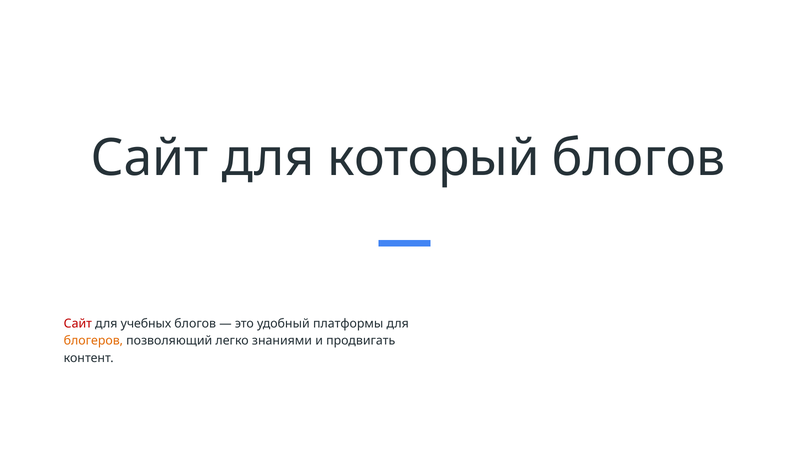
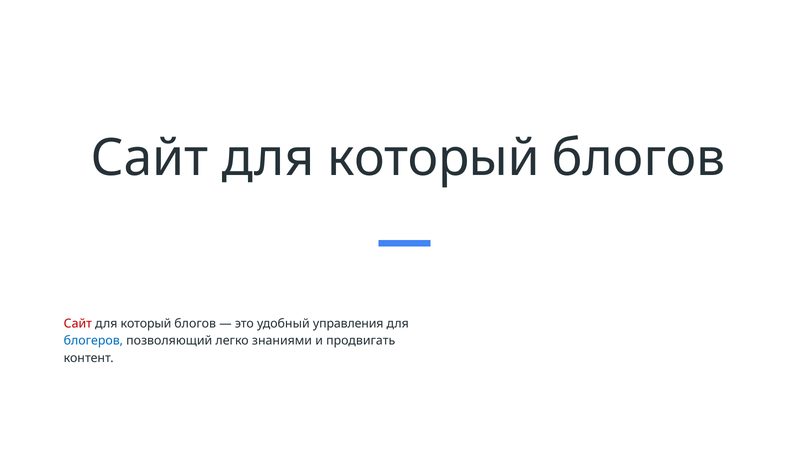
учебных: учебных -> который (146, 324)
платформы: платформы -> управления (348, 324)
блогеров colour: orange -> blue (93, 341)
